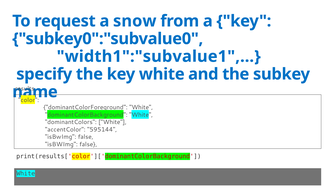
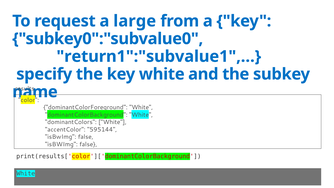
snow: snow -> large (135, 21)
width1":"subvalue1",…: width1":"subvalue1",… -> return1":"subvalue1",… (159, 56)
